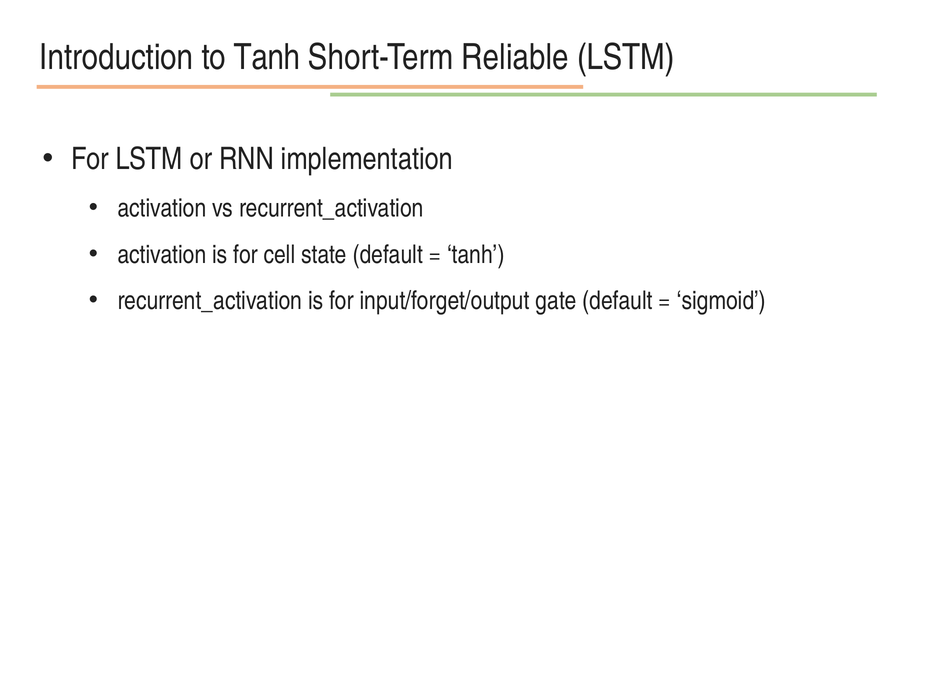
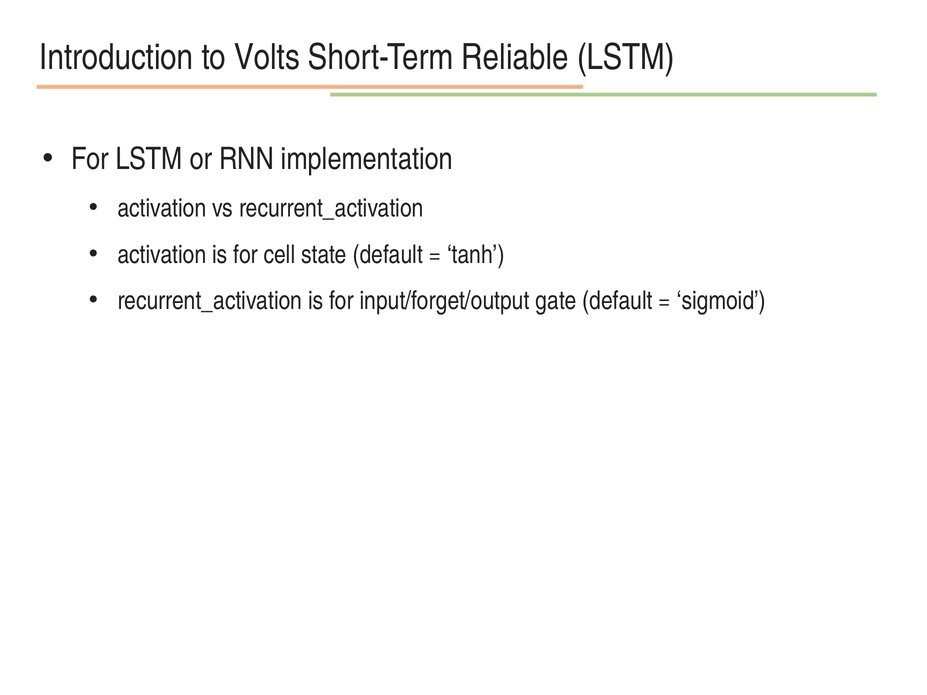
to Tanh: Tanh -> Volts (267, 58)
